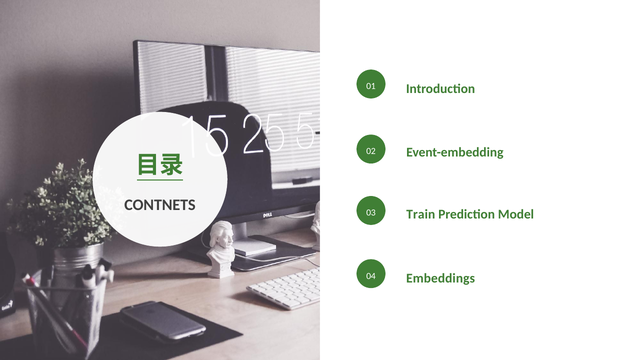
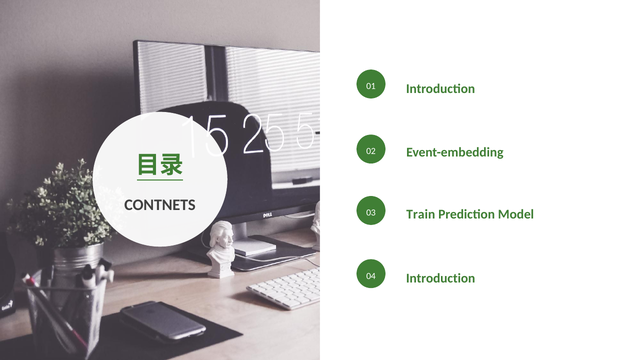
Embeddings: Embeddings -> Introduction (441, 278)
